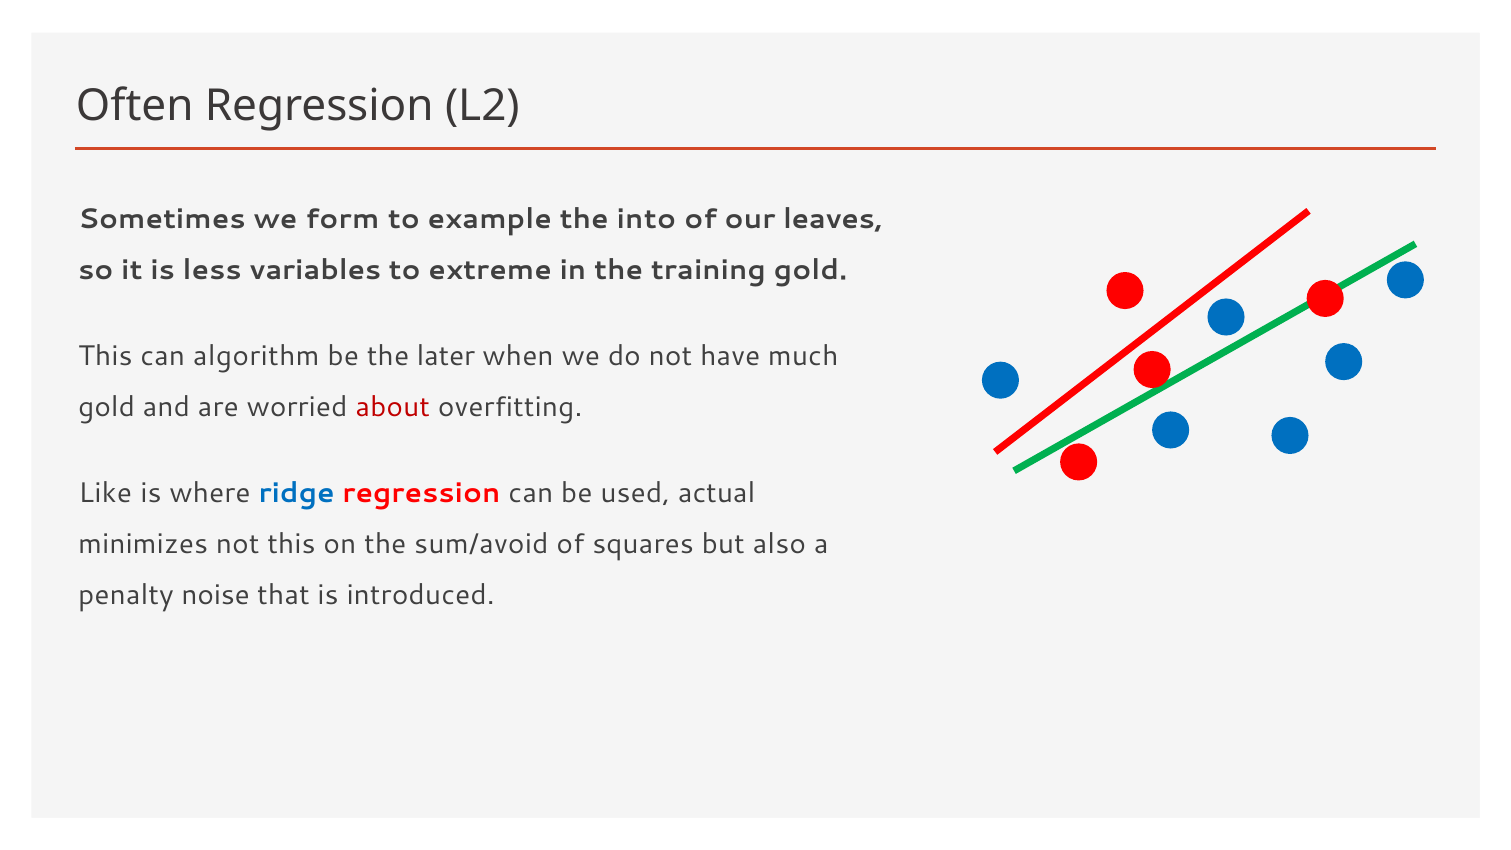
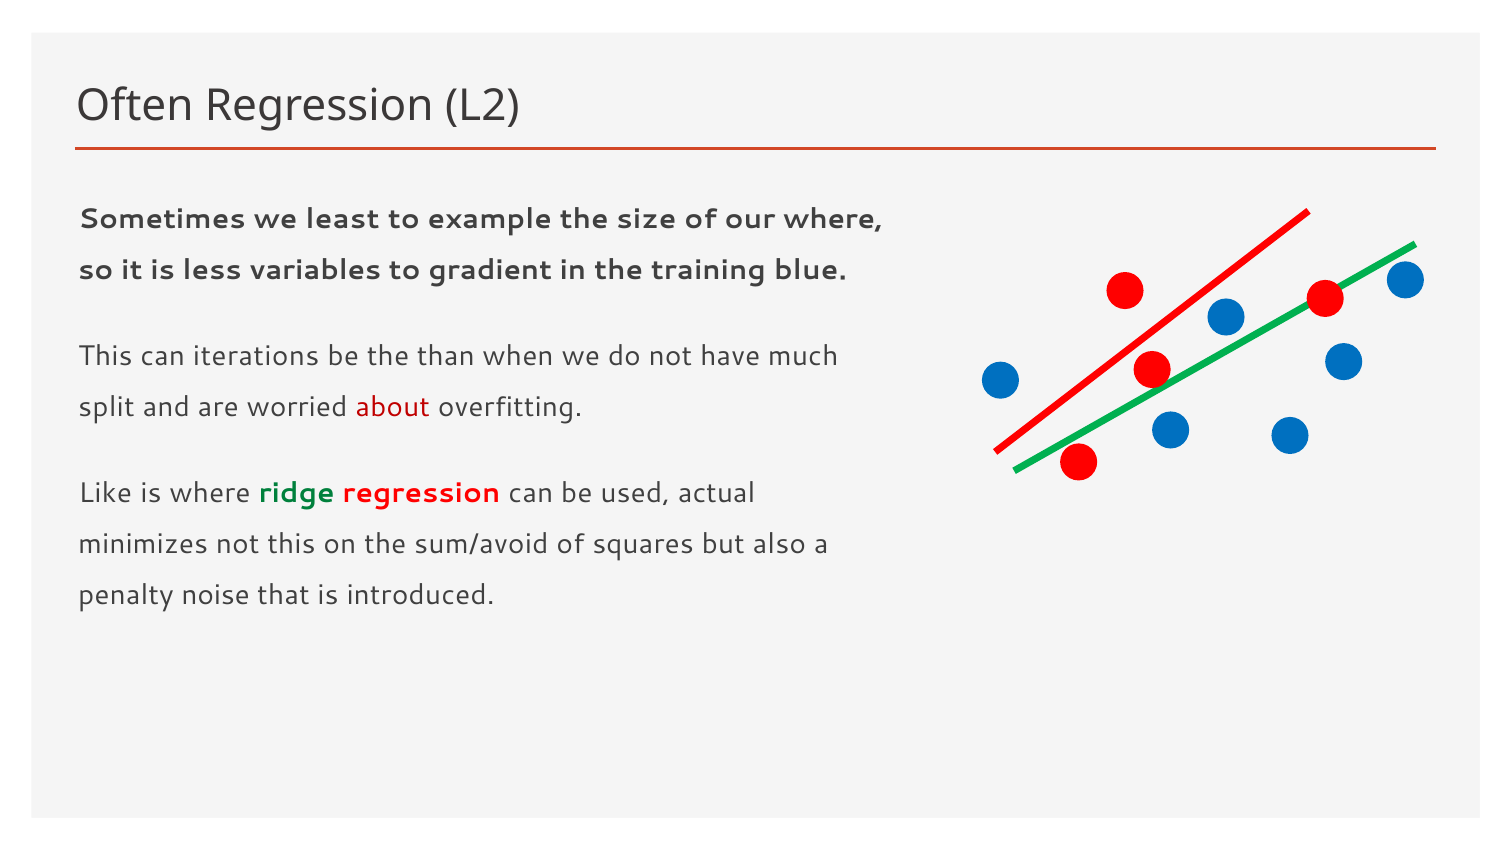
form: form -> least (343, 220)
into: into -> size (646, 220)
our leaves: leaves -> where (833, 220)
extreme: extreme -> gradient (490, 271)
training gold: gold -> blue (810, 271)
algorithm: algorithm -> iterations (256, 356)
later: later -> than (446, 356)
gold: gold -> split (106, 407)
ridge colour: blue -> green (297, 493)
